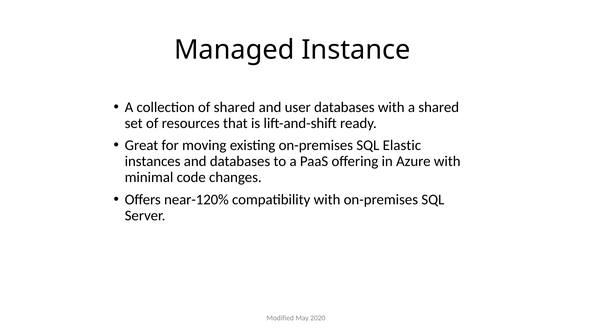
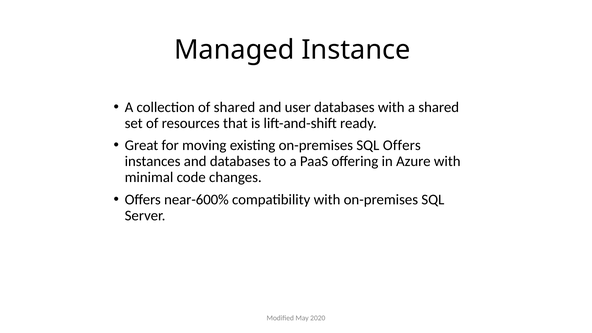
SQL Elastic: Elastic -> Offers (402, 145)
near-120%: near-120% -> near-600% (196, 199)
